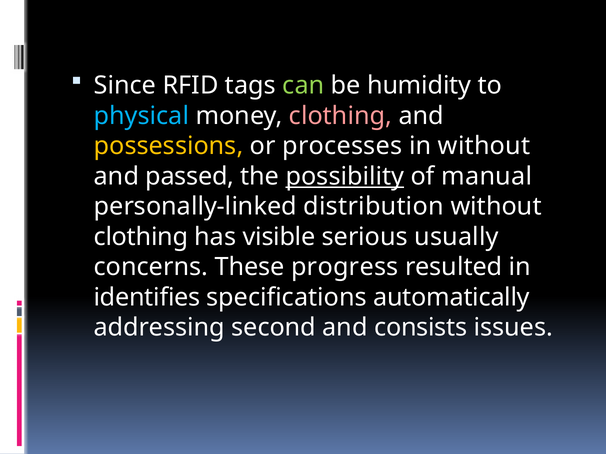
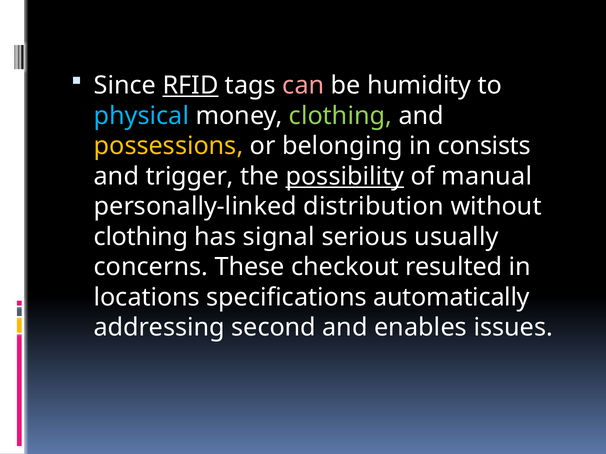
RFID underline: none -> present (191, 86)
can colour: light green -> pink (303, 86)
clothing colour: pink -> light green (340, 116)
processes: processes -> belonging (342, 146)
in without: without -> consists (484, 146)
passed: passed -> trigger (190, 176)
visible: visible -> signal (279, 237)
progress: progress -> checkout (345, 267)
identifies: identifies -> locations (147, 298)
consists: consists -> enables (421, 328)
